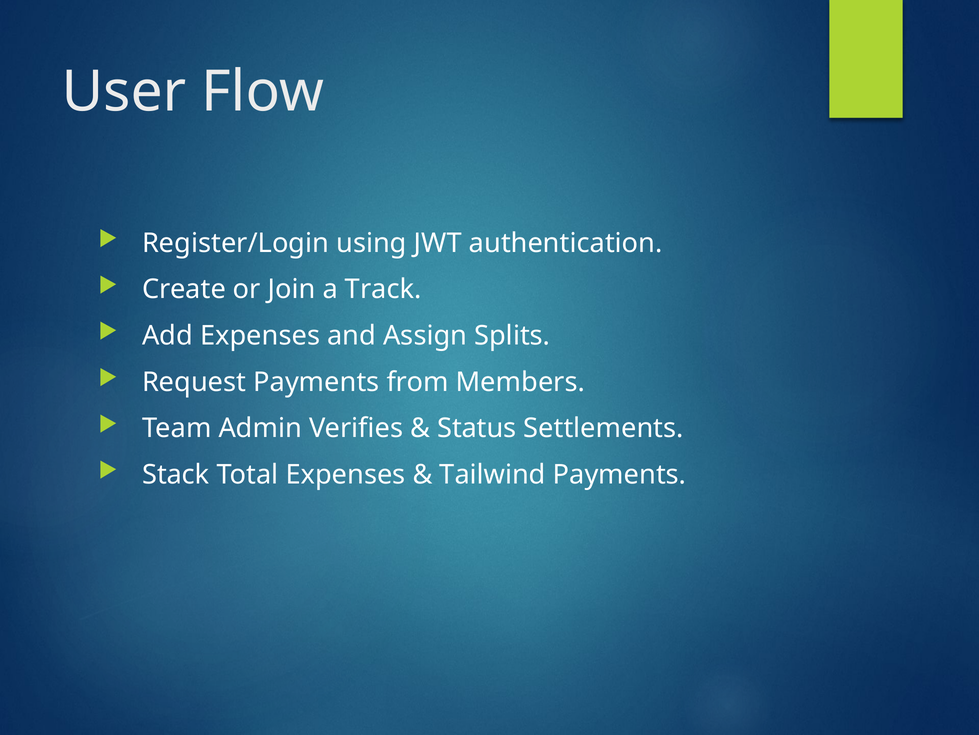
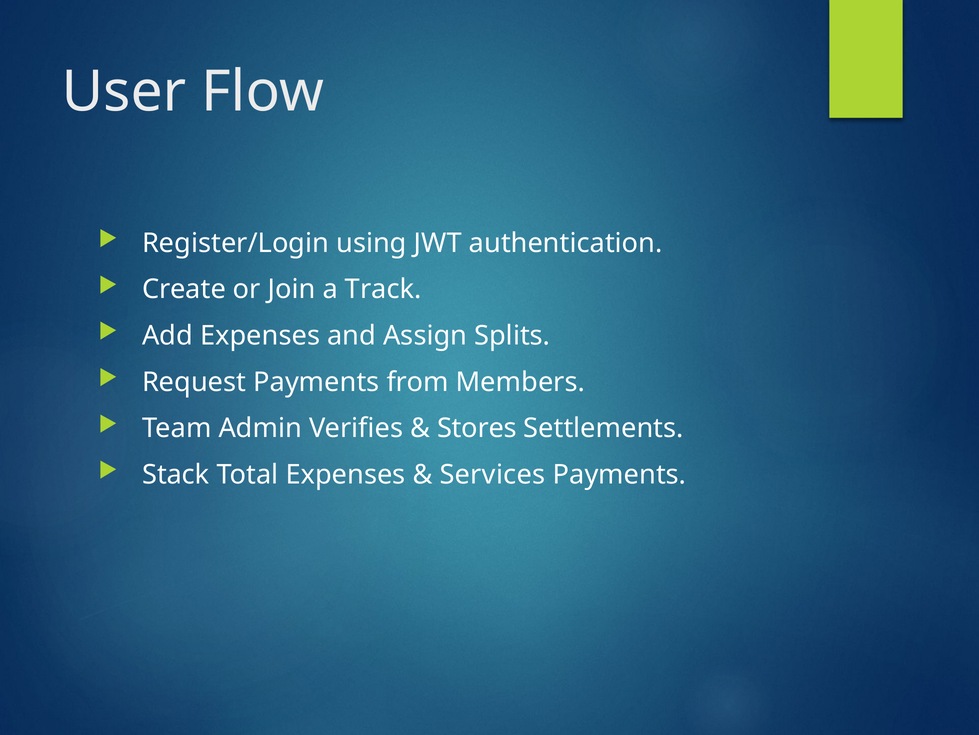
Status: Status -> Stores (477, 428)
Tailwind: Tailwind -> Services (492, 474)
